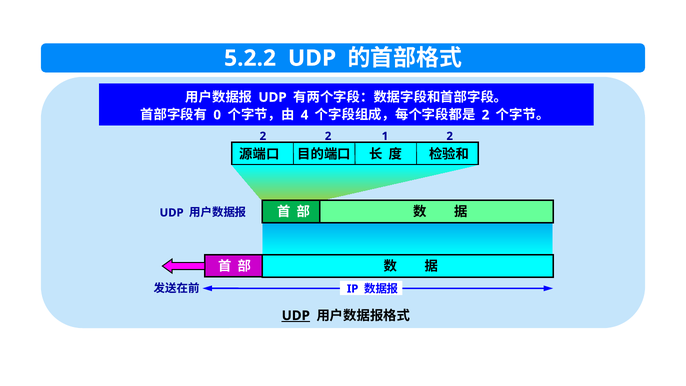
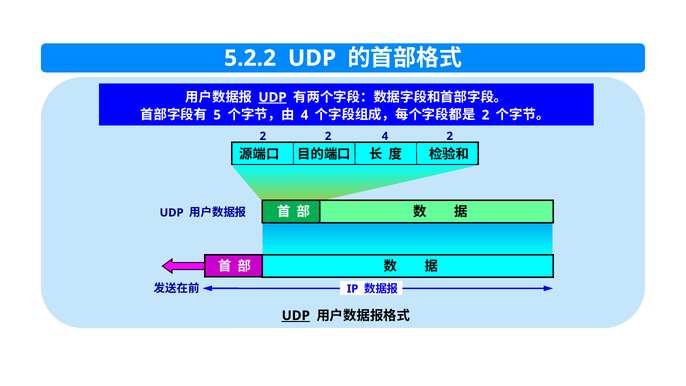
UDP underline: none -> present (273, 97)
0: 0 -> 5 (217, 115)
2 1: 1 -> 4 (385, 136)
